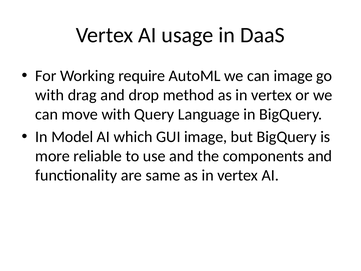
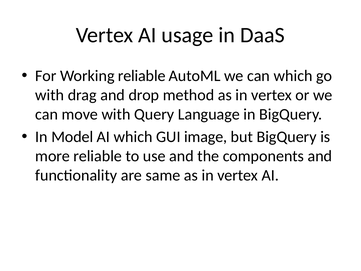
Working require: require -> reliable (142, 76)
can image: image -> which (293, 76)
